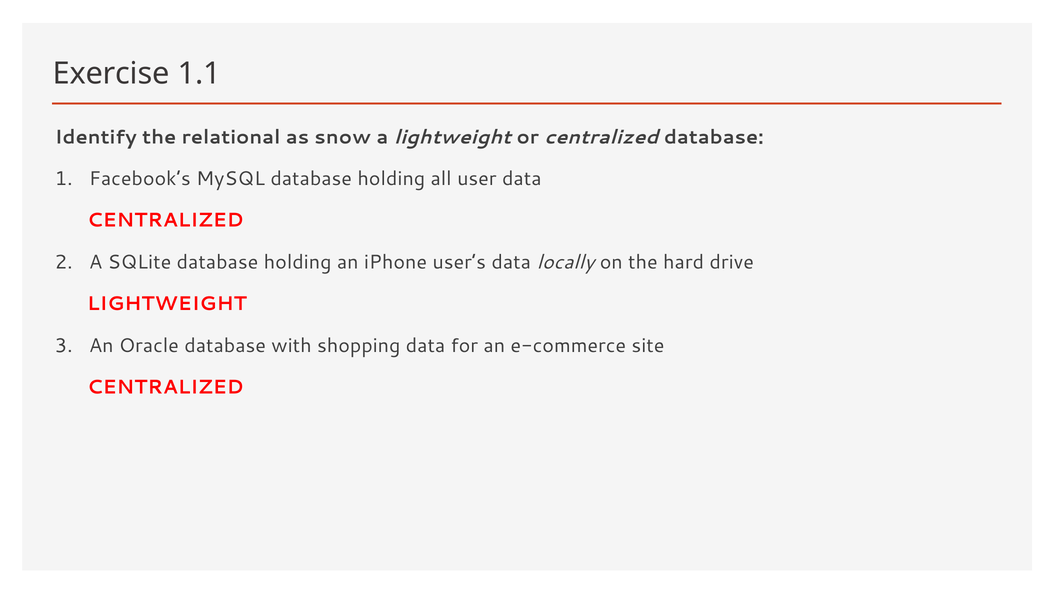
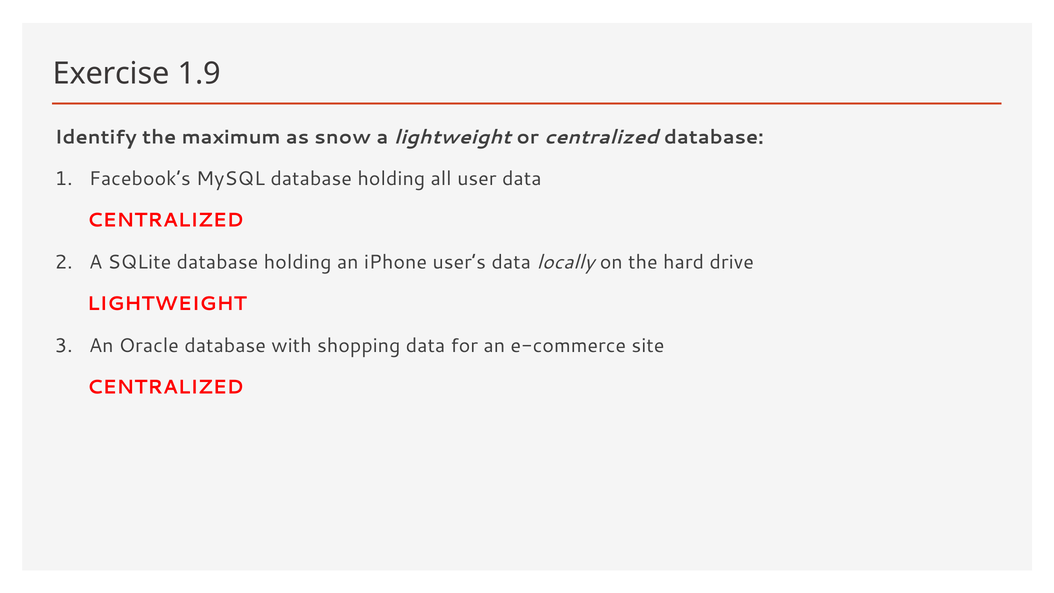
1.1: 1.1 -> 1.9 (199, 74)
relational: relational -> maximum (231, 137)
